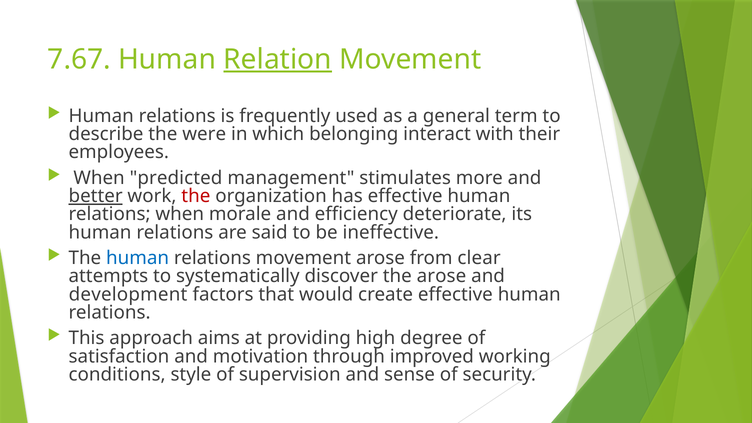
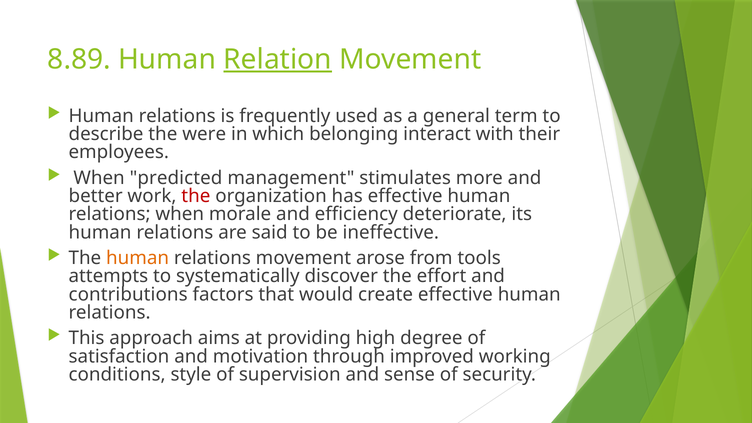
7.67: 7.67 -> 8.89 (79, 59)
better underline: present -> none (96, 196)
human colour: blue -> orange (138, 258)
clear: clear -> tools (479, 258)
the arose: arose -> effort (441, 276)
development: development -> contributions (128, 294)
